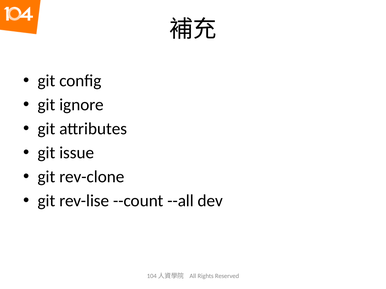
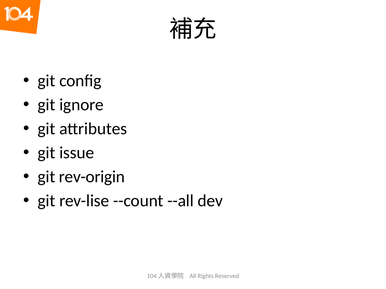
rev-clone: rev-clone -> rev-origin (92, 177)
